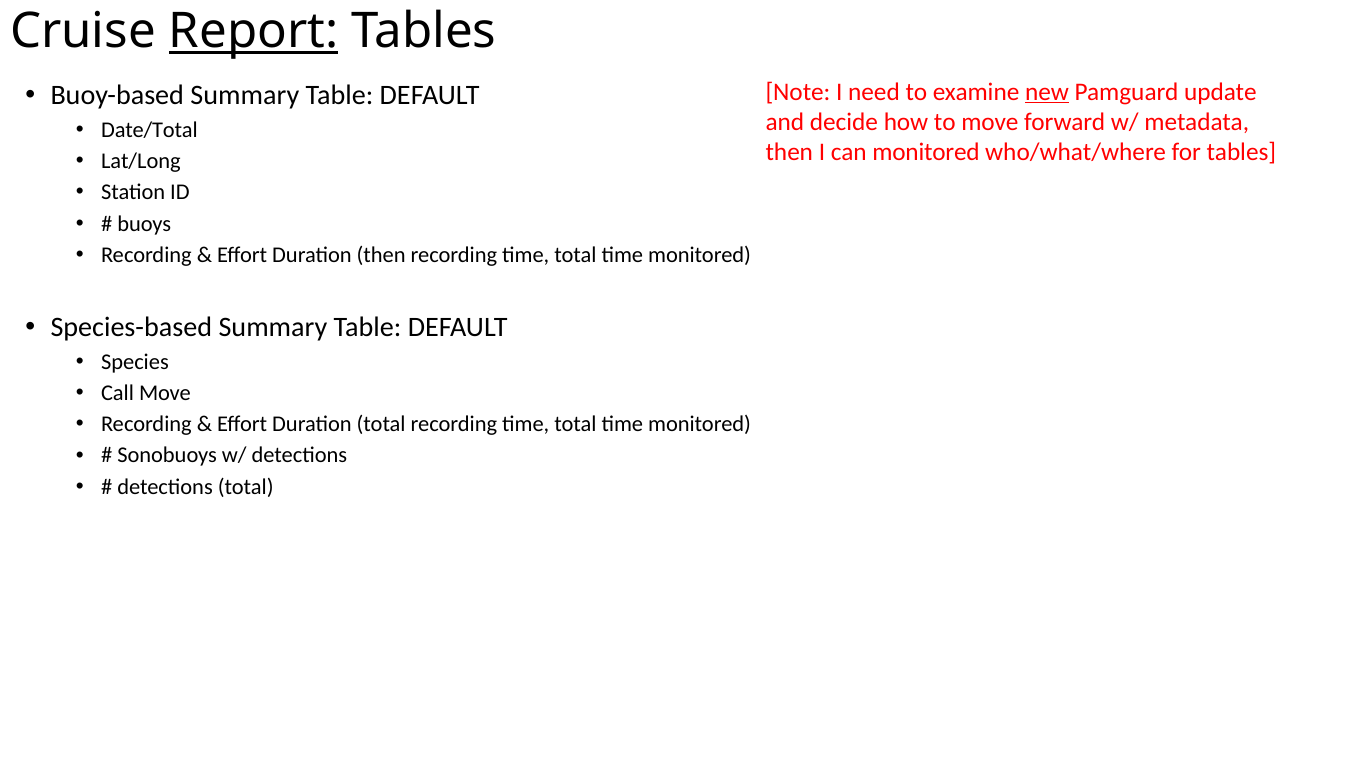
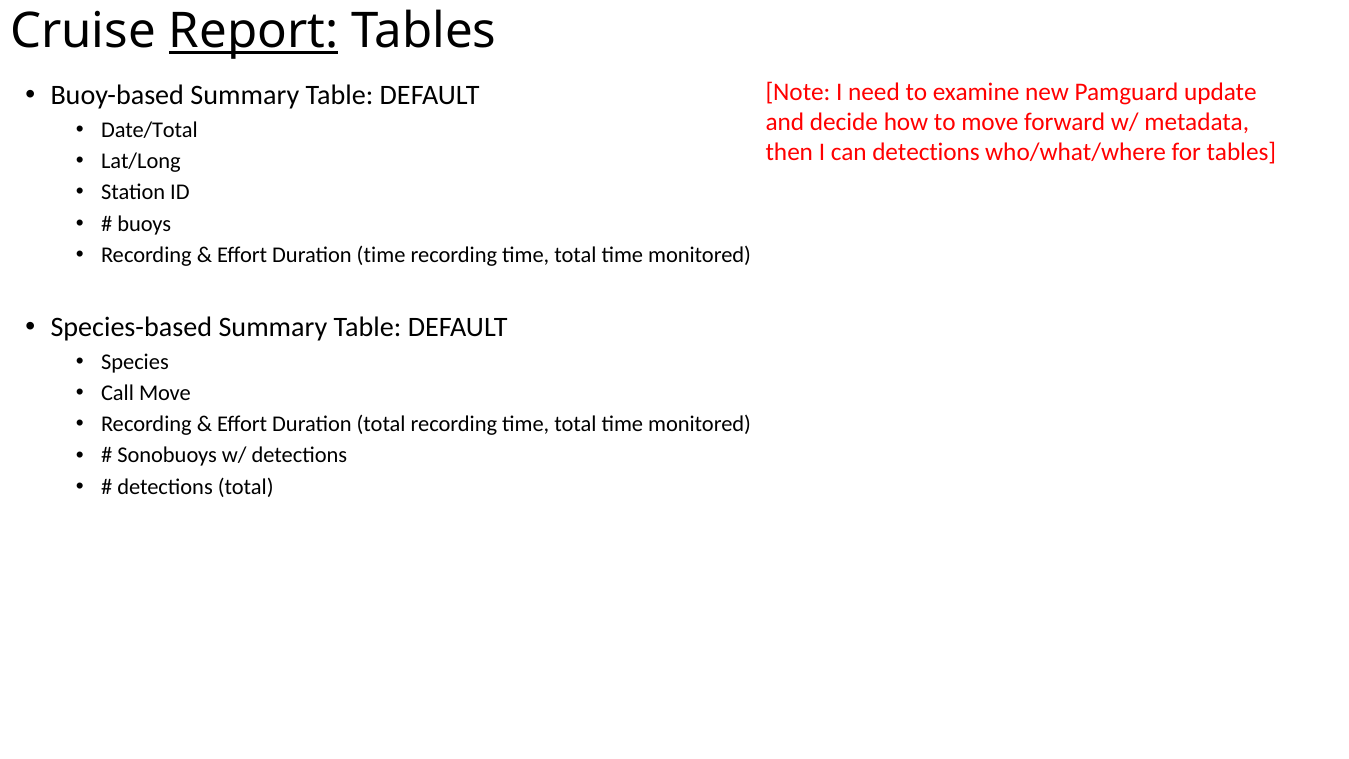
new underline: present -> none (1047, 92)
can monitored: monitored -> detections (926, 152)
Duration then: then -> time (381, 255)
